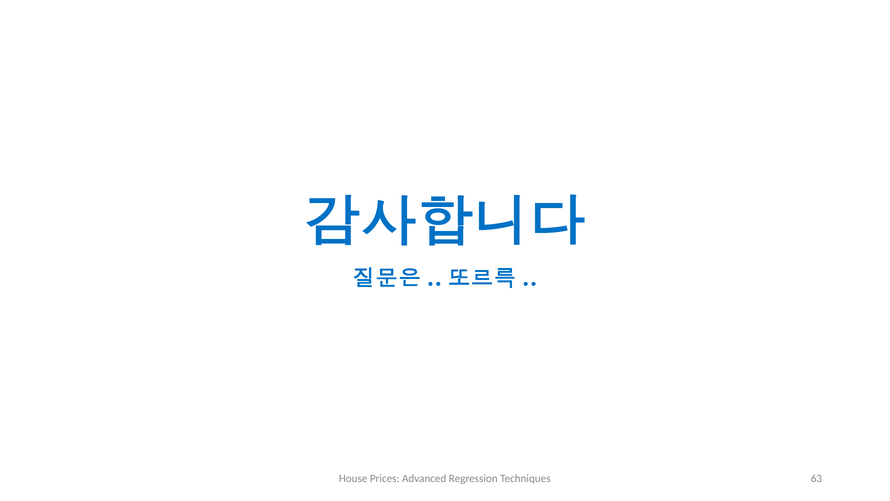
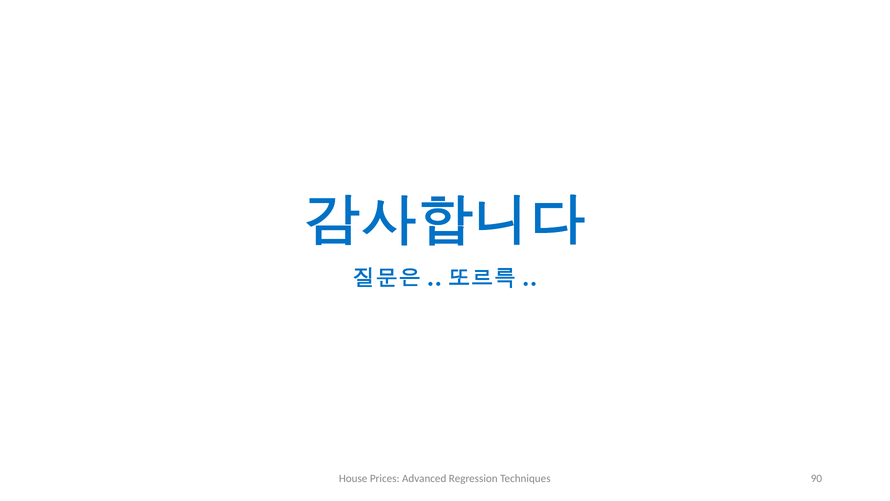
63: 63 -> 90 (816, 478)
